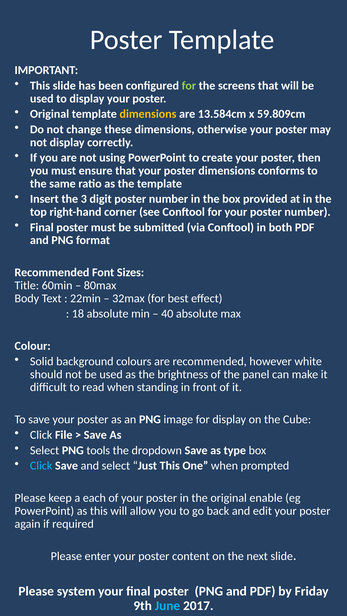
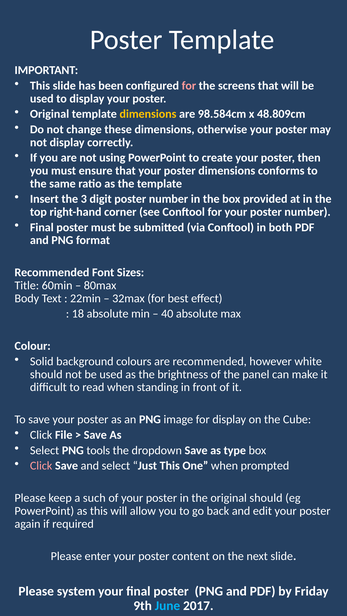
for colour: light green -> pink (189, 86)
13.584cm: 13.584cm -> 98.584cm (222, 114)
59.809cm: 59.809cm -> 48.809cm (281, 114)
Click colour: light blue -> pink (41, 466)
each: each -> such (94, 499)
original enable: enable -> should (266, 499)
